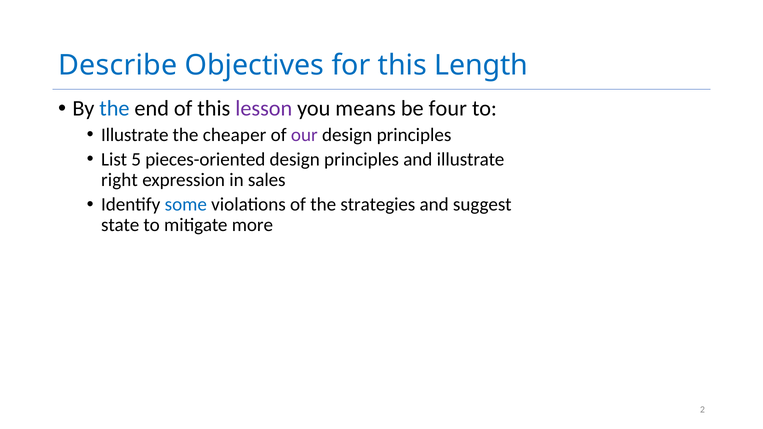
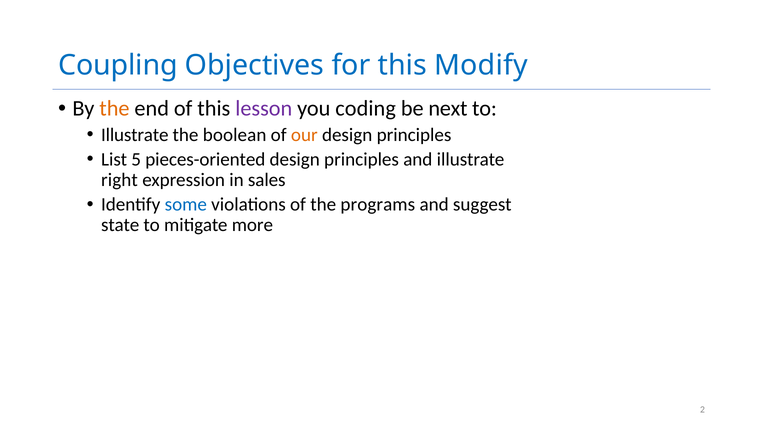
Describe: Describe -> Coupling (118, 66)
Length: Length -> Modify (481, 66)
the colour: blue -> orange (114, 109)
means: means -> coding (366, 109)
four: four -> next (448, 109)
cheaper: cheaper -> boolean (235, 135)
our colour: purple -> orange (304, 135)
strategies: strategies -> programs (378, 205)
